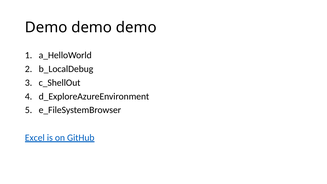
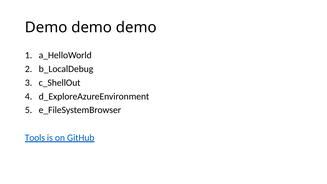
Excel: Excel -> Tools (35, 138)
